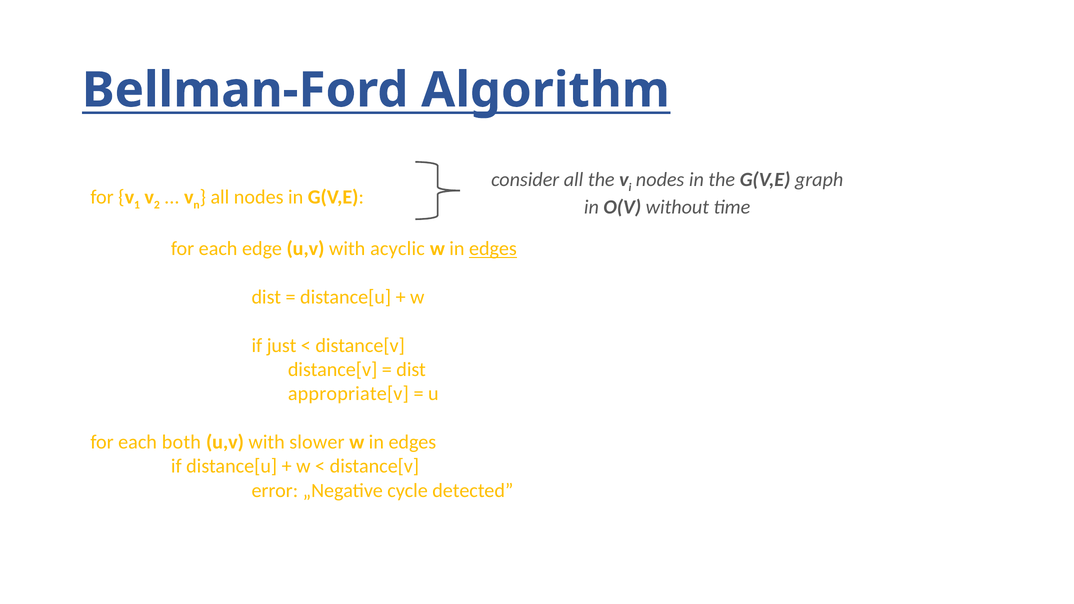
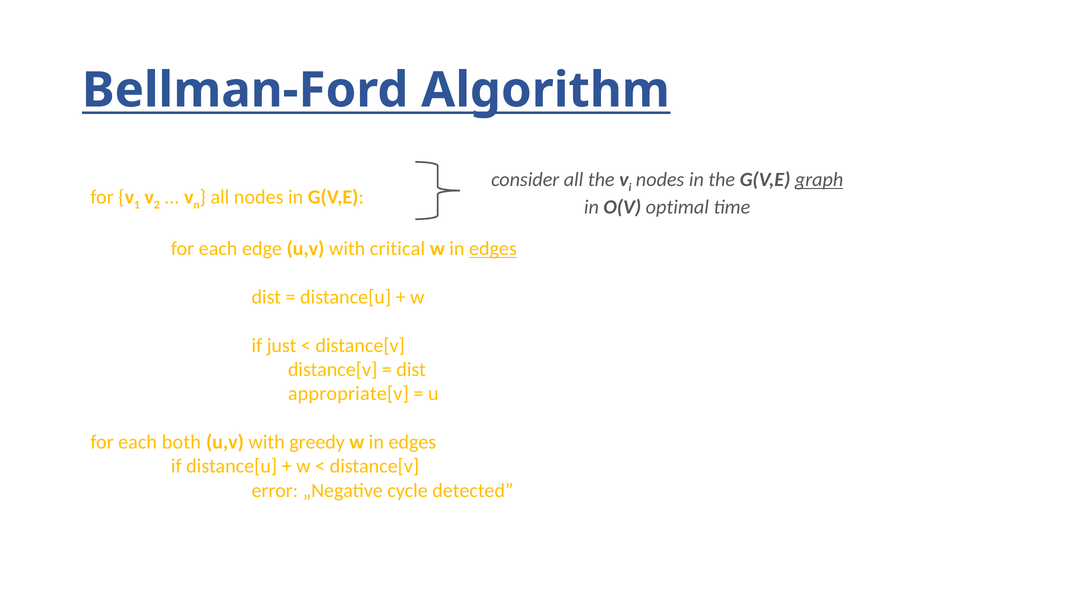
graph underline: none -> present (819, 180)
without: without -> optimal (677, 207)
acyclic: acyclic -> critical (398, 249)
slower: slower -> greedy (317, 442)
